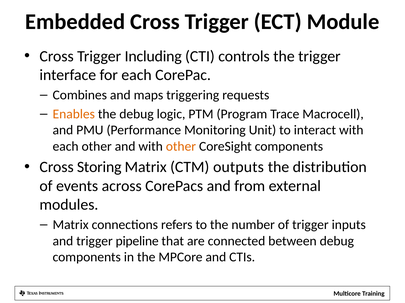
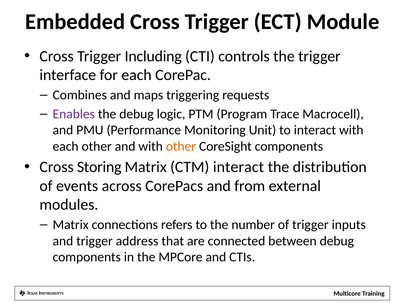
Enables colour: orange -> purple (74, 114)
CTM outputs: outputs -> interact (238, 168)
pipeline: pipeline -> address (137, 242)
